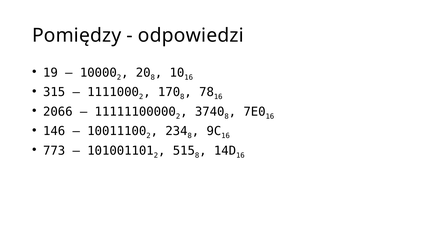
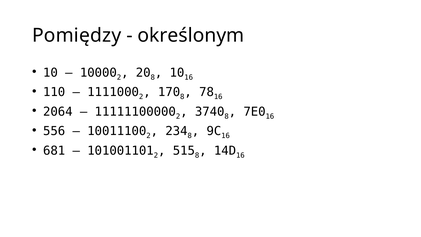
odpowiedzi: odpowiedzi -> określonym (191, 35)
19: 19 -> 10 (50, 73)
315: 315 -> 110 (54, 92)
2066: 2066 -> 2064 (58, 112)
146: 146 -> 556 (54, 131)
773: 773 -> 681 (54, 151)
